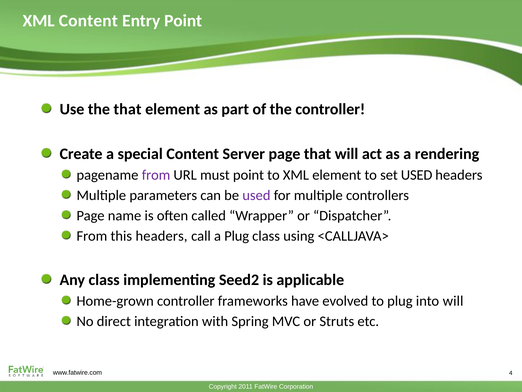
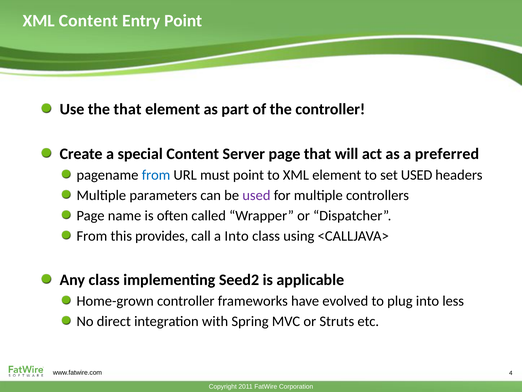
rendering: rendering -> preferred (447, 154)
from colour: purple -> blue (156, 175)
this headers: headers -> provides (162, 236)
a Plug: Plug -> Into (237, 236)
into will: will -> less (453, 301)
